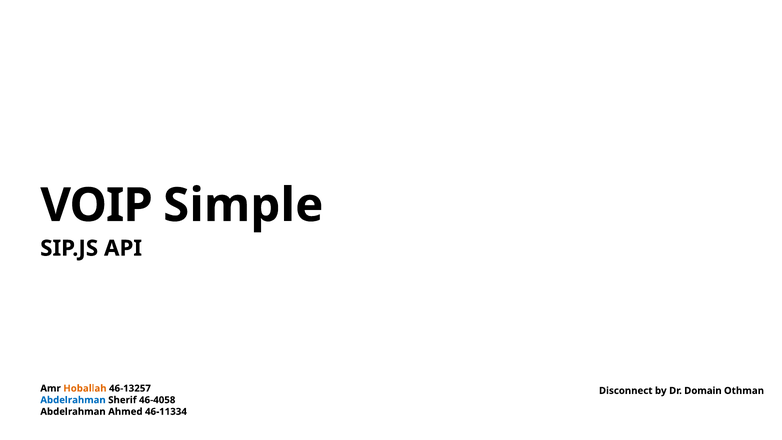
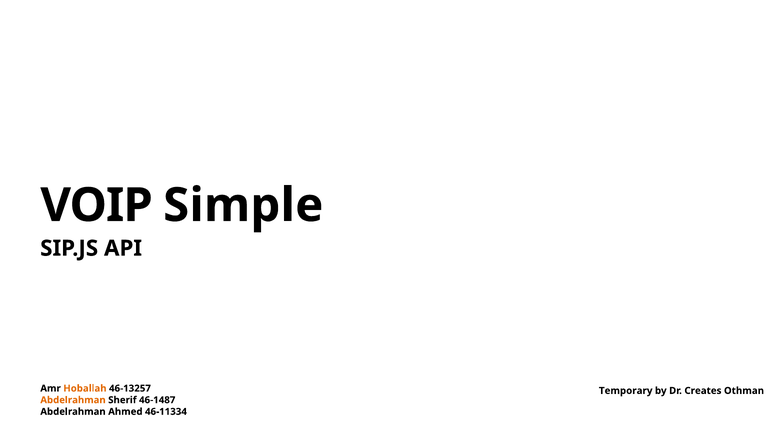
Disconnect: Disconnect -> Temporary (626, 391)
Domain: Domain -> Creates (703, 391)
Abdelrahman colour: blue -> orange (73, 400)
46-4058: 46-4058 -> 46-1487 (157, 400)
